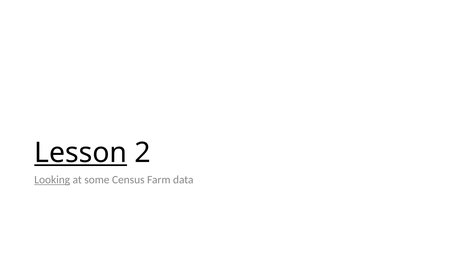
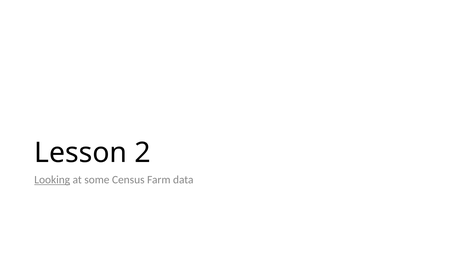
Lesson underline: present -> none (81, 153)
